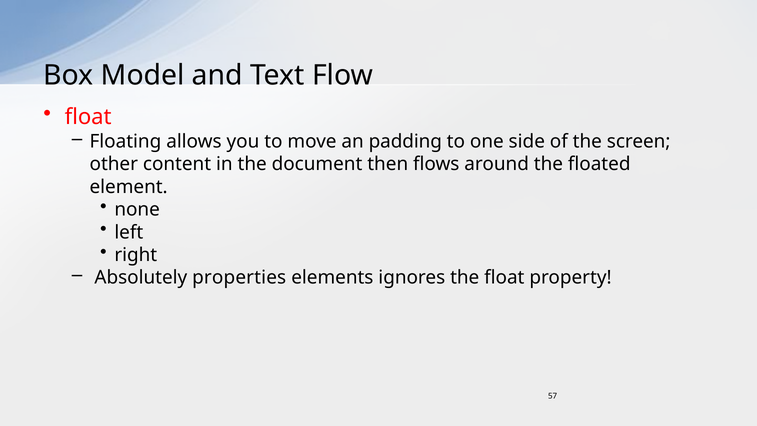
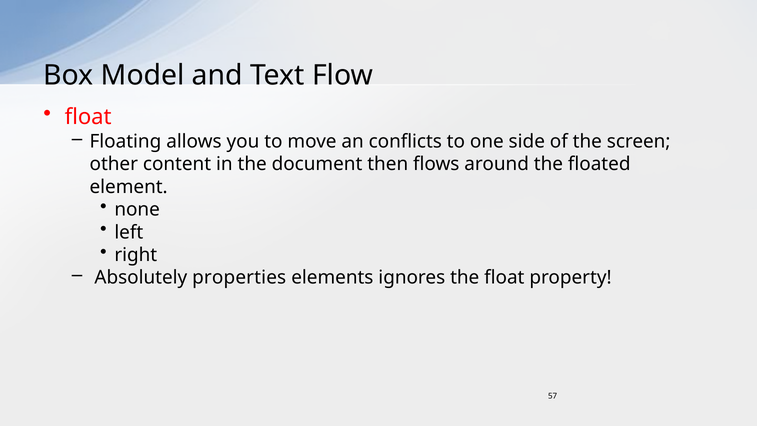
padding: padding -> conflicts (405, 141)
